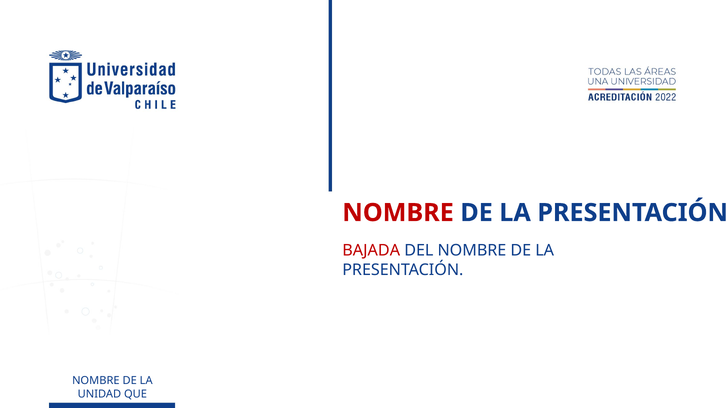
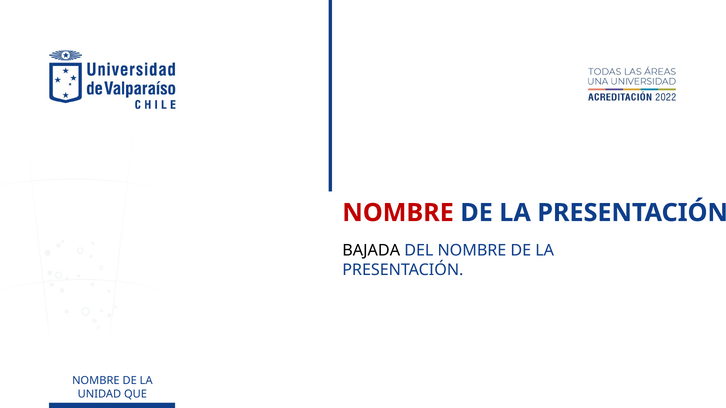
BAJADA colour: red -> black (371, 251)
